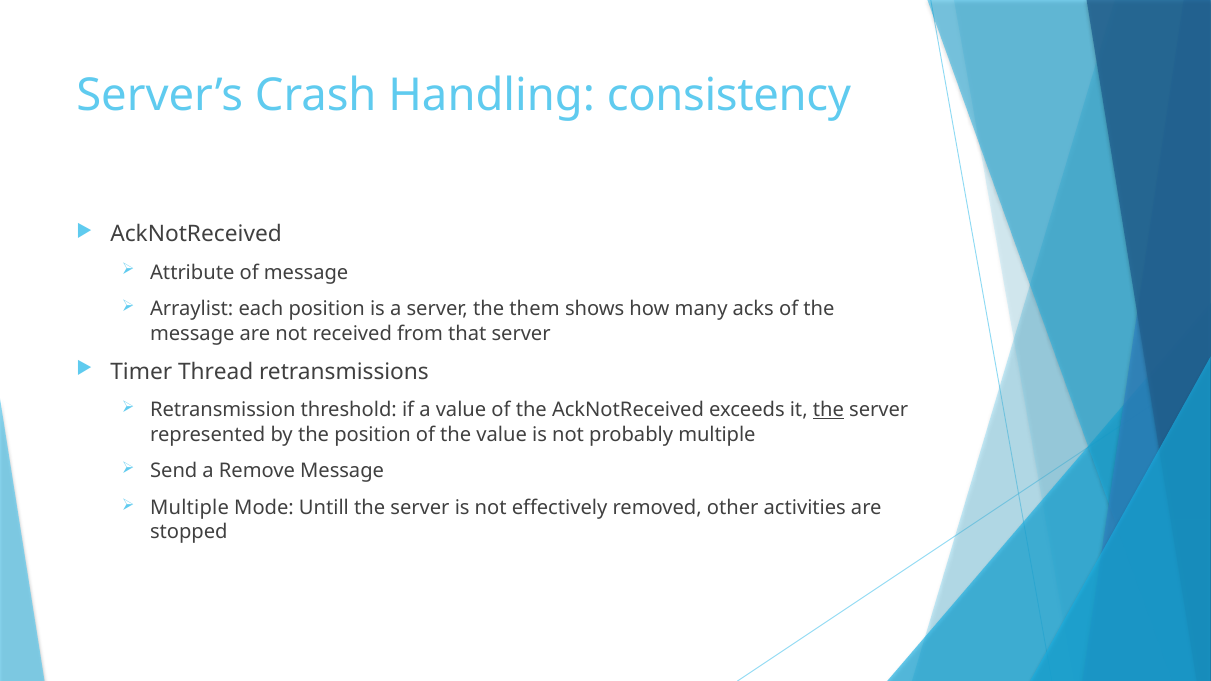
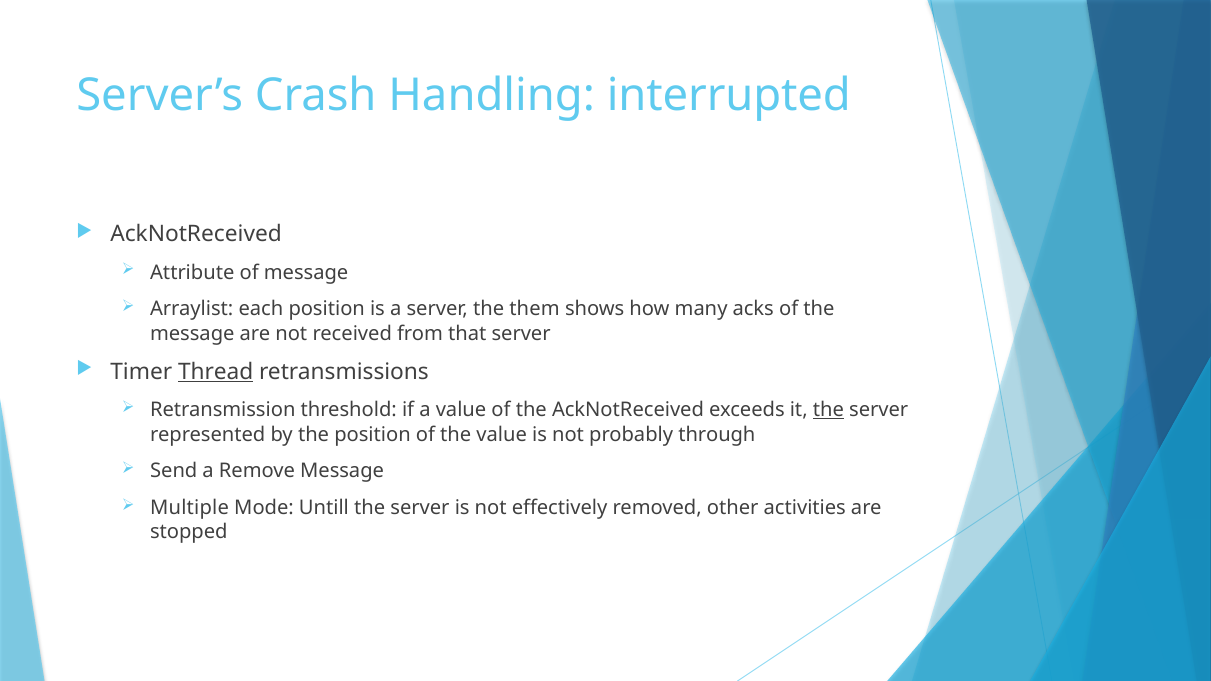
consistency: consistency -> interrupted (729, 96)
Thread underline: none -> present (216, 372)
probably multiple: multiple -> through (717, 434)
